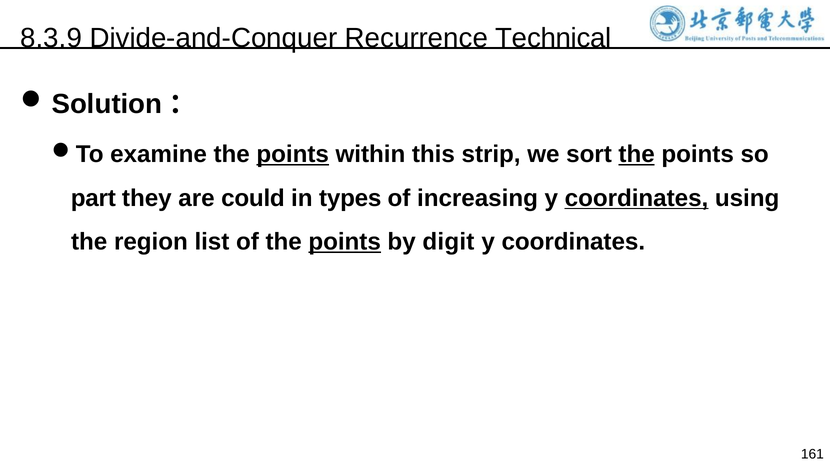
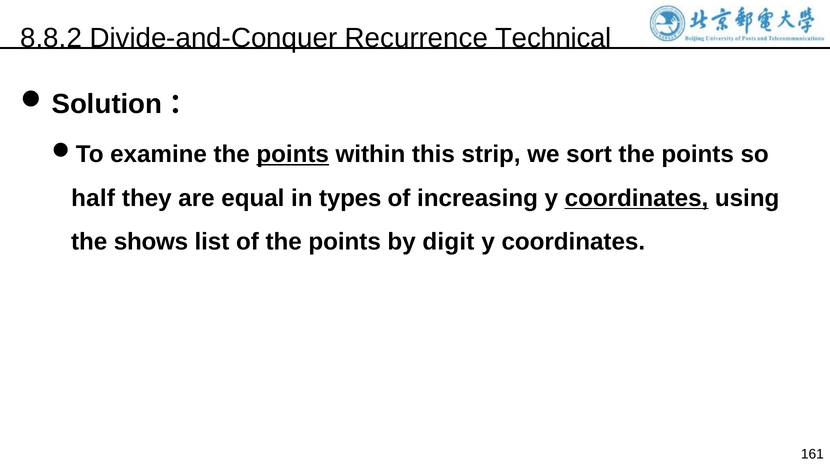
8.3.9: 8.3.9 -> 8.8.2 (51, 38)
the underline: present -> none (637, 154)
part: part -> half (93, 198)
could: could -> equal (253, 198)
region: region -> shows (151, 242)
points underline: present -> none (345, 242)
